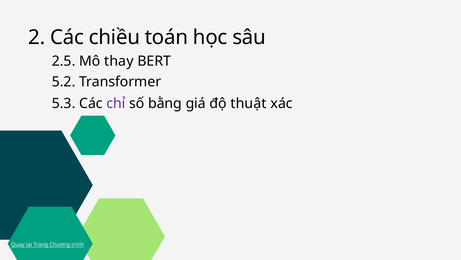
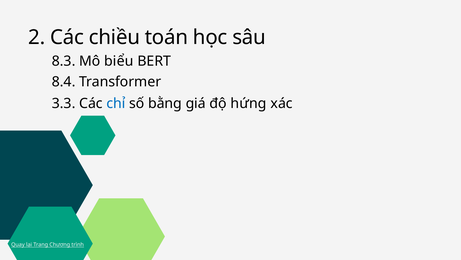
2.5: 2.5 -> 8.3 (64, 61)
thay: thay -> biểu (119, 61)
5.2: 5.2 -> 8.4 (64, 82)
5.3: 5.3 -> 3.3 (64, 103)
chỉ colour: purple -> blue (116, 103)
thuật: thuật -> hứng (249, 103)
